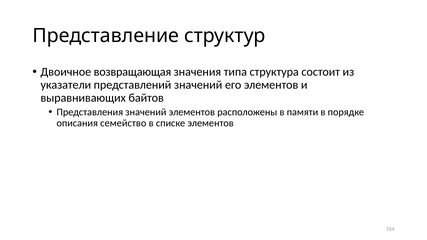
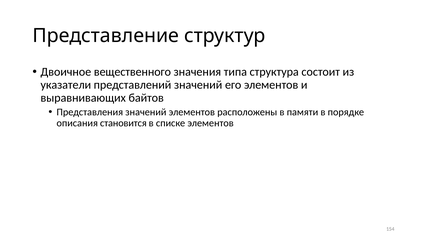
возвращающая: возвращающая -> вещественного (132, 72)
семейство: семейство -> становится (123, 123)
